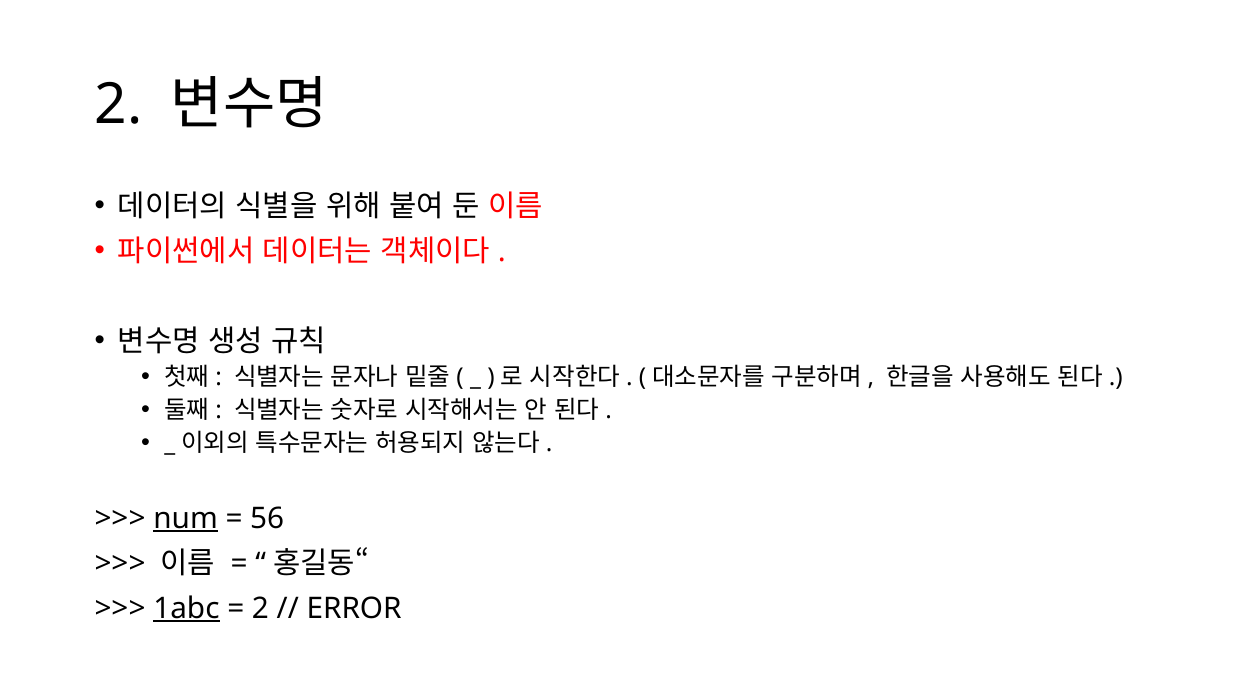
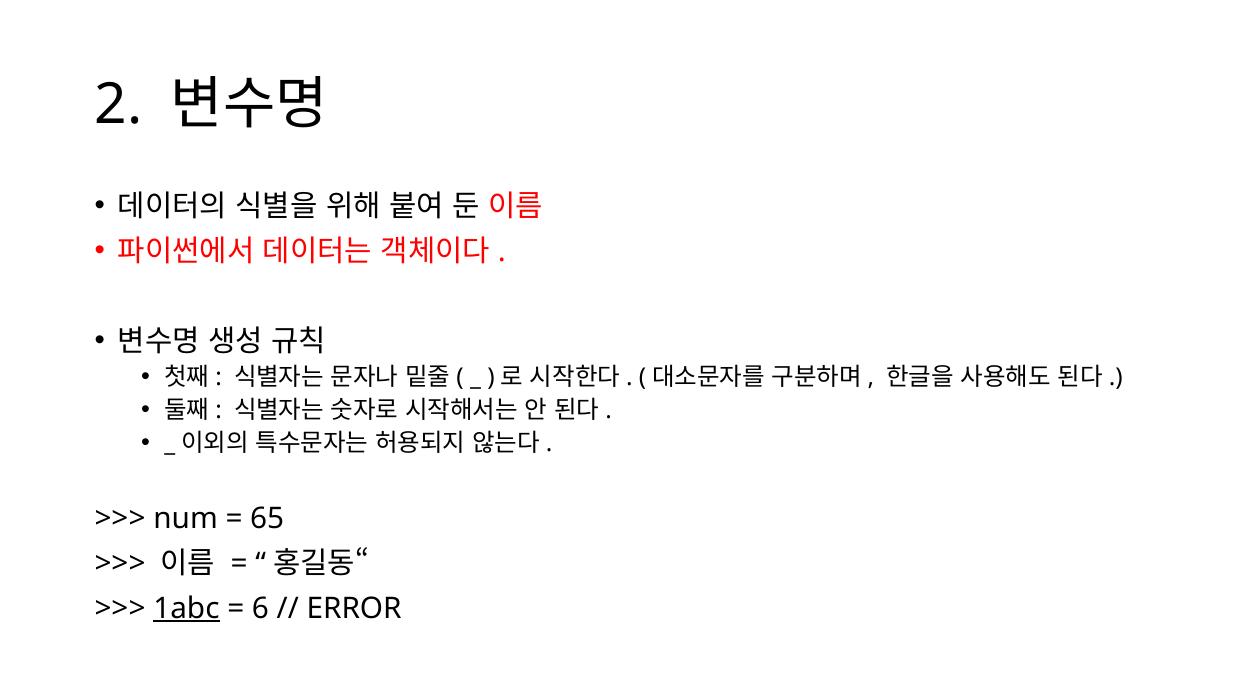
num underline: present -> none (186, 518)
56: 56 -> 65 (267, 518)
2: 2 -> 6 (260, 608)
